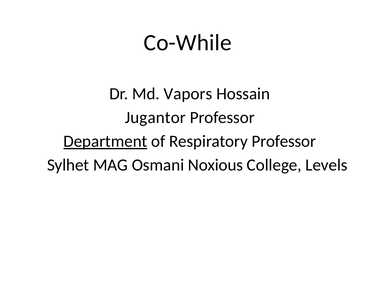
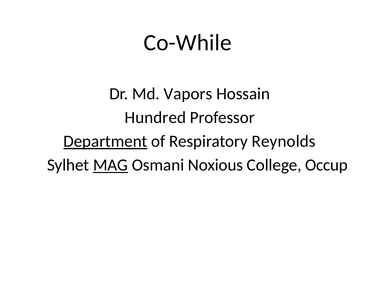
Jugantor: Jugantor -> Hundred (155, 117)
Respiratory Professor: Professor -> Reynolds (284, 141)
MAG underline: none -> present (110, 165)
Levels: Levels -> Occup (327, 165)
